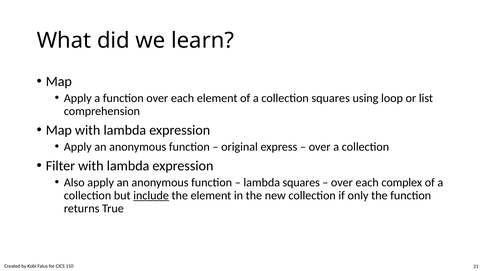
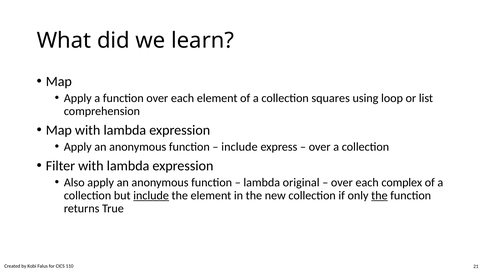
original: original -> include (239, 147)
lambda squares: squares -> original (301, 182)
the underline: none -> present (379, 195)
